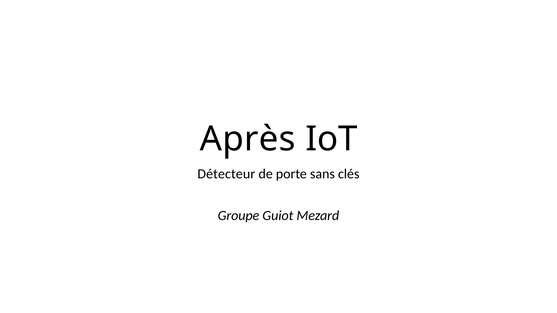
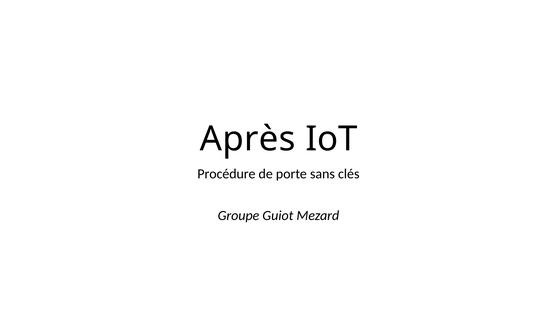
Détecteur: Détecteur -> Procédure (226, 174)
